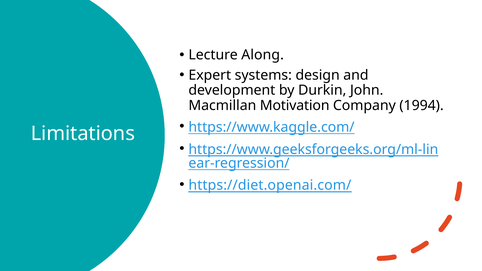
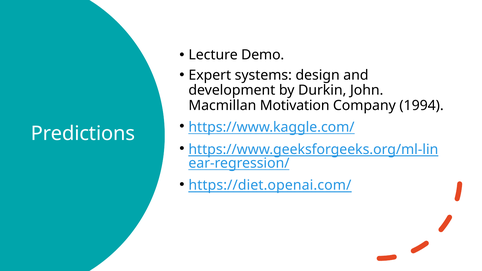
Along: Along -> Demo (263, 55)
Limitations: Limitations -> Predictions (83, 134)
